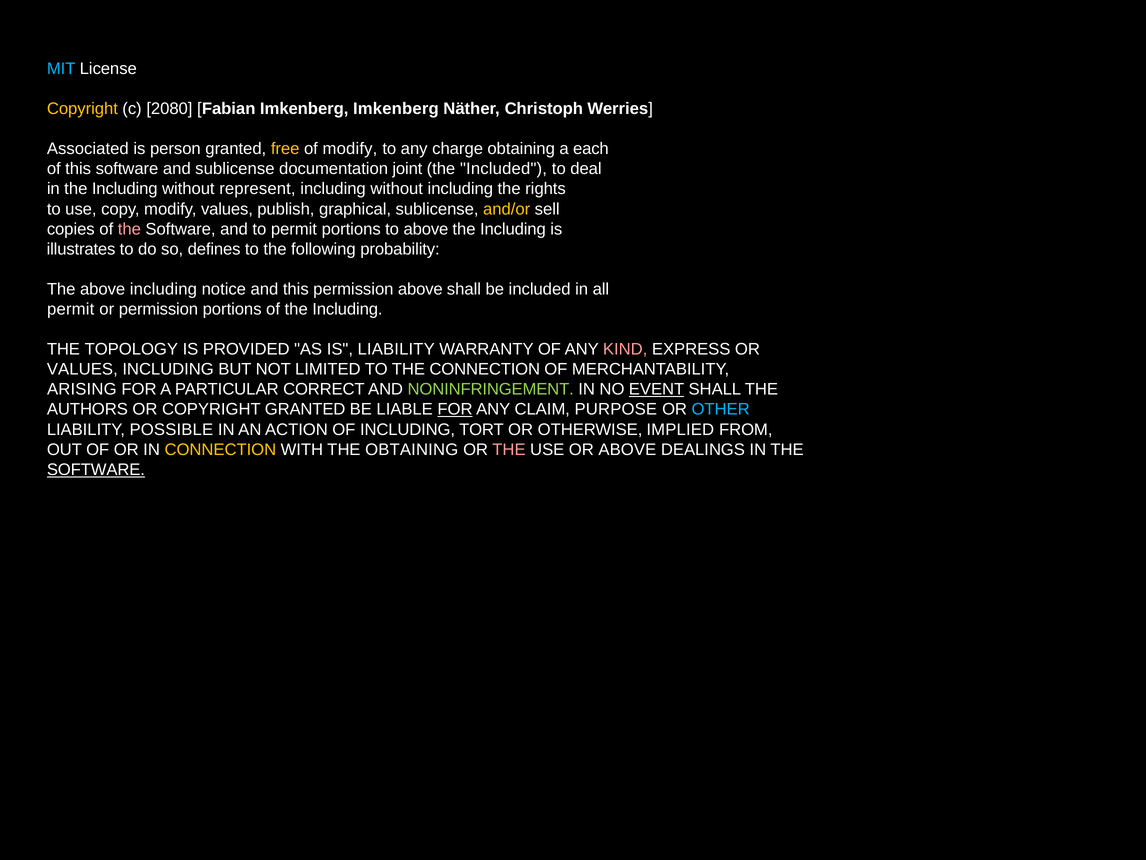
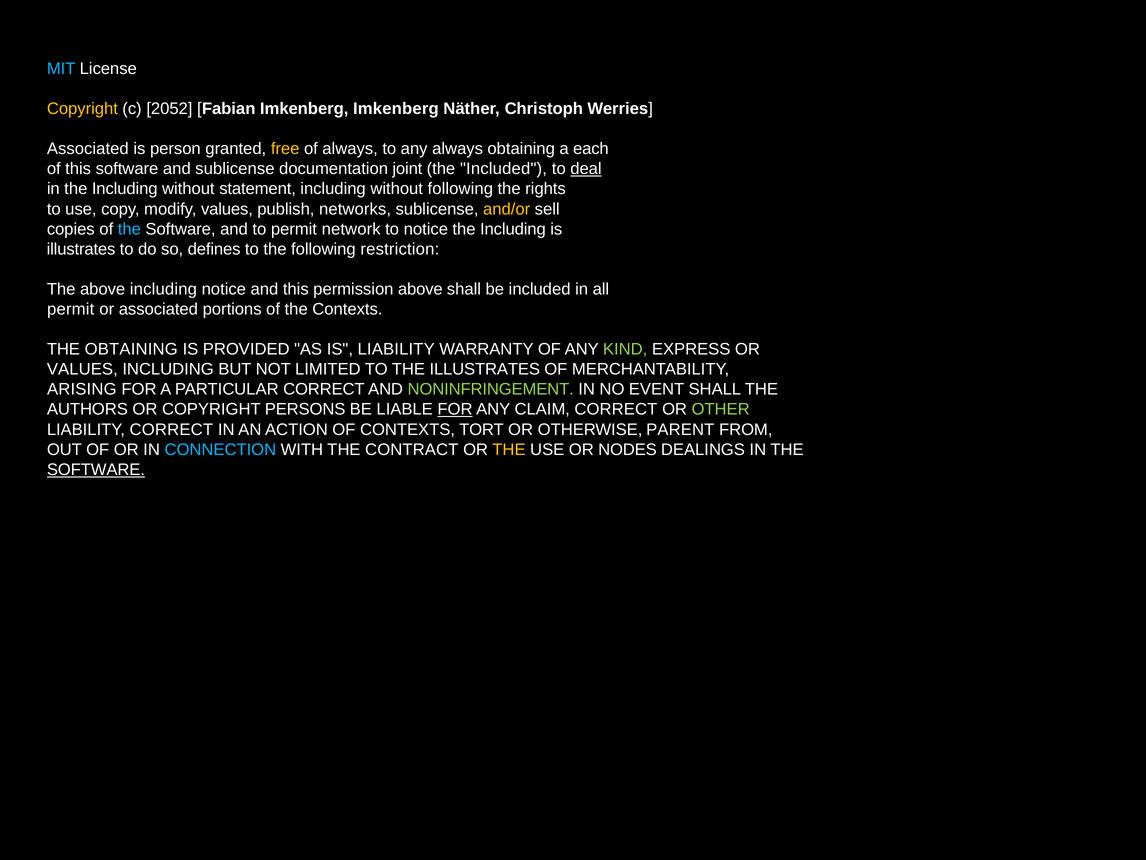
2080: 2080 -> 2052 (169, 109)
of modify: modify -> always (350, 149)
any charge: charge -> always (458, 149)
deal underline: none -> present (586, 169)
represent: represent -> statement (258, 189)
without including: including -> following (460, 189)
graphical: graphical -> networks (355, 209)
the colour: pink -> light blue (129, 229)
permit portions: portions -> network (351, 229)
to above: above -> notice (426, 229)
probability: probability -> restriction (400, 249)
or permission: permission -> associated (158, 309)
of the Including: Including -> Contexts (347, 309)
THE TOPOLOGY: TOPOLOGY -> OBTAINING (131, 349)
KIND colour: pink -> light green (625, 349)
THE CONNECTION: CONNECTION -> ILLUSTRATES (485, 369)
EVENT underline: present -> none (657, 389)
COPYRIGHT GRANTED: GRANTED -> PERSONS (305, 409)
CLAIM PURPOSE: PURPOSE -> CORRECT (616, 409)
OTHER colour: light blue -> light green (721, 409)
LIABILITY POSSIBLE: POSSIBLE -> CORRECT (171, 429)
OF INCLUDING: INCLUDING -> CONTEXTS (408, 429)
IMPLIED: IMPLIED -> PARENT (680, 429)
CONNECTION colour: yellow -> light blue (220, 449)
THE OBTAINING: OBTAINING -> CONTRACT (412, 449)
THE colour: pink -> yellow (509, 449)
OR ABOVE: ABOVE -> NODES (627, 449)
